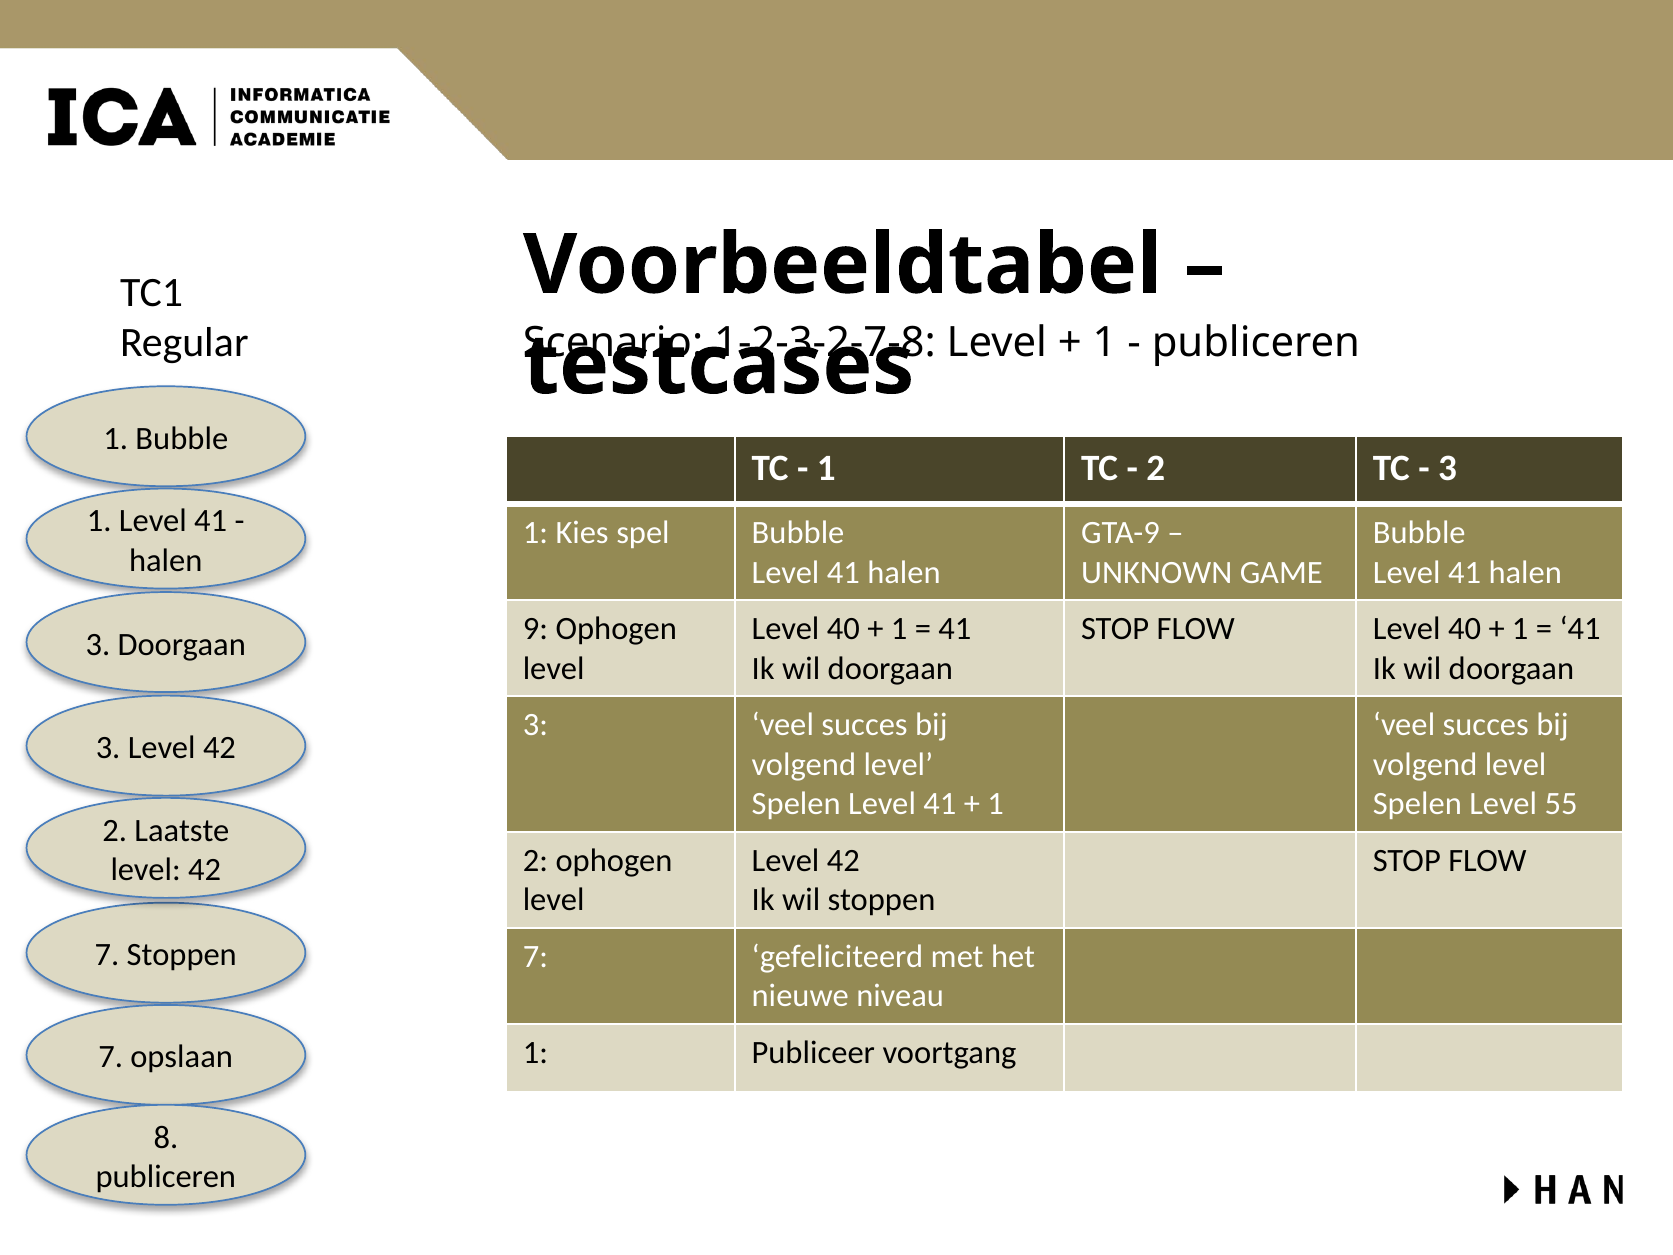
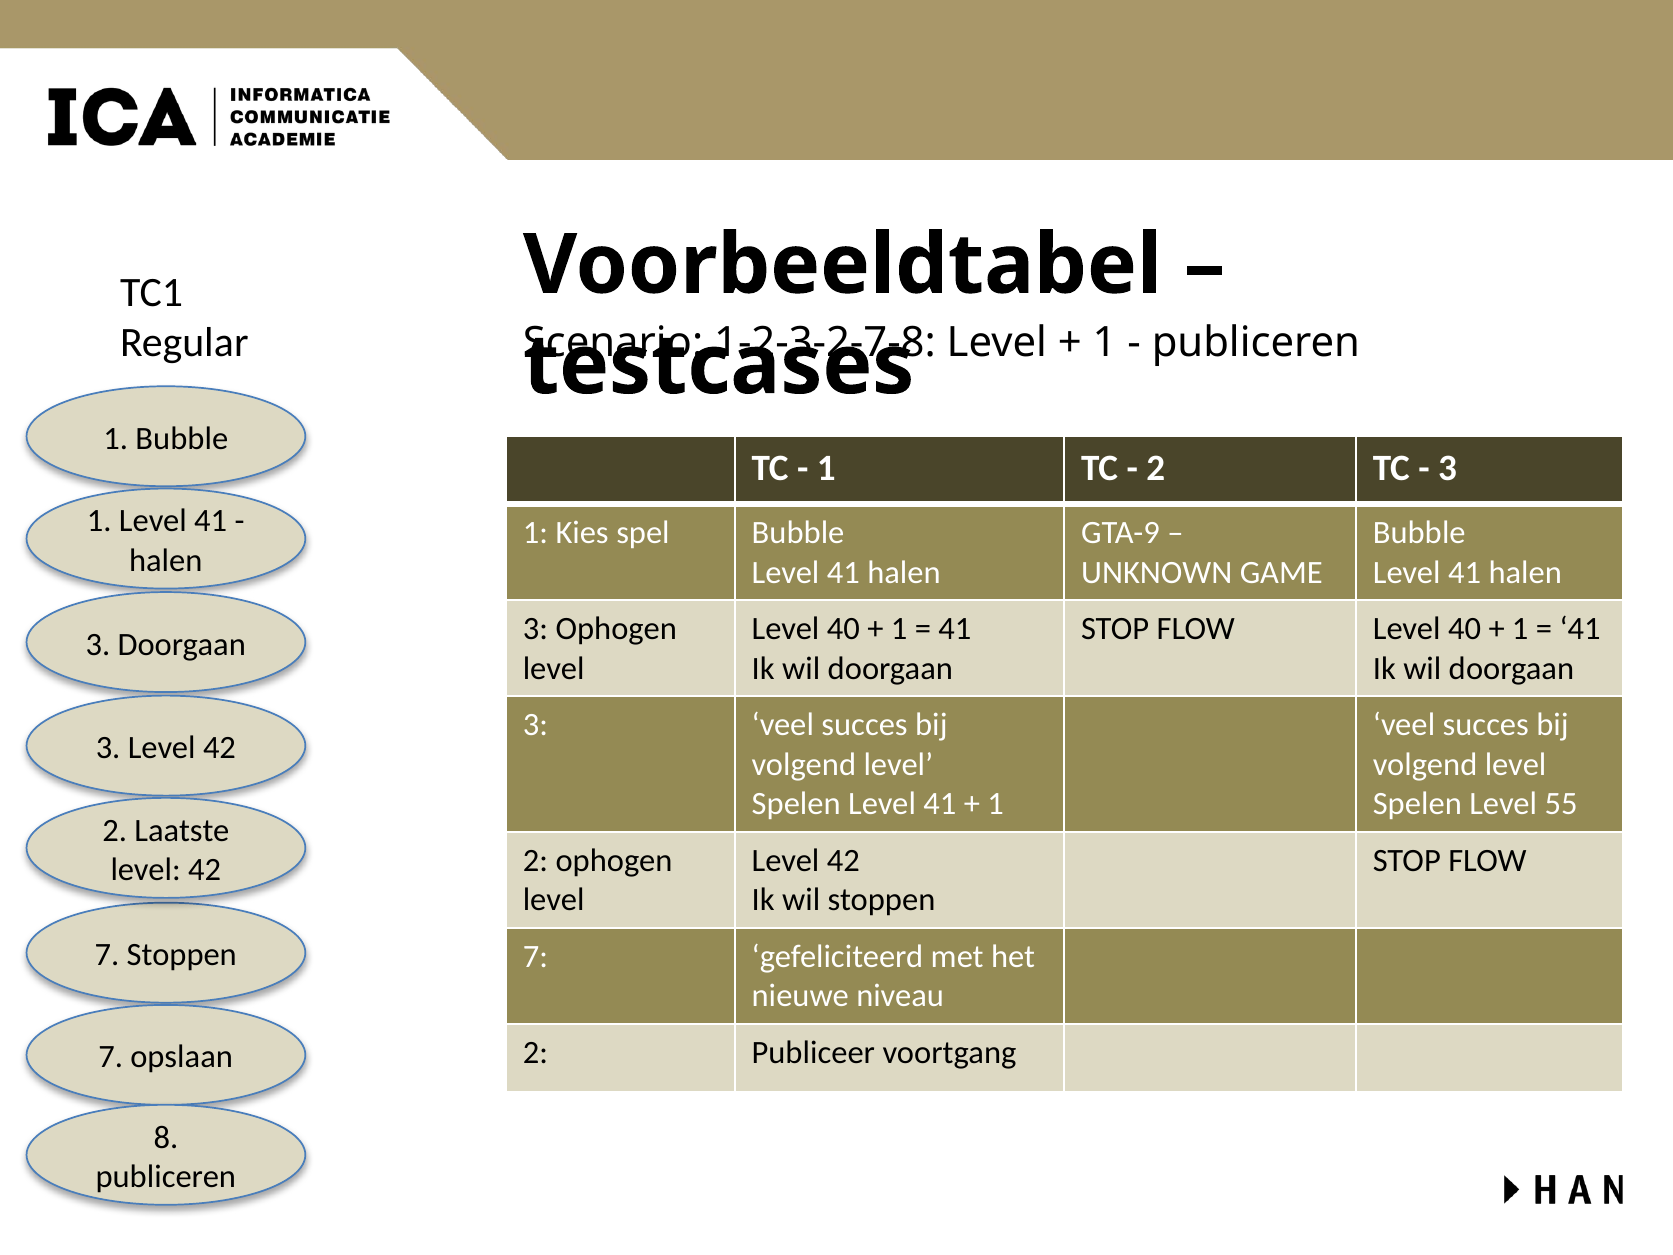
9: 9 -> 3 (536, 629)
1: 1 -> 2 (536, 1052)
